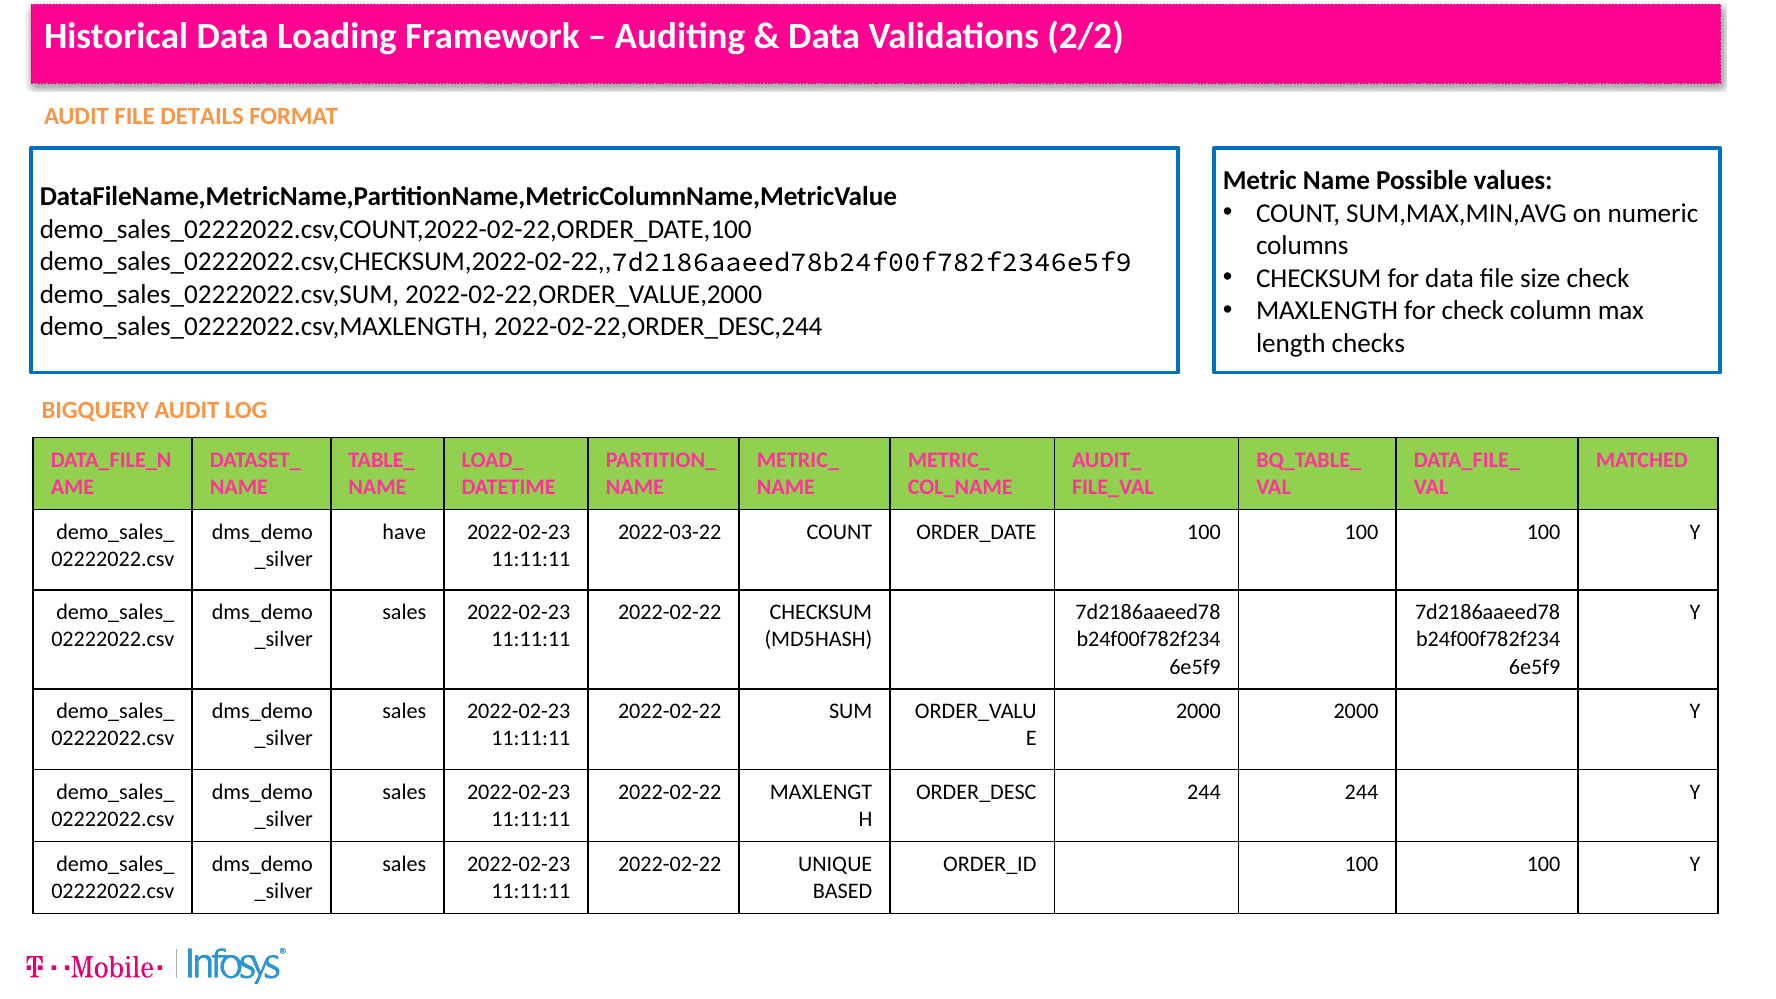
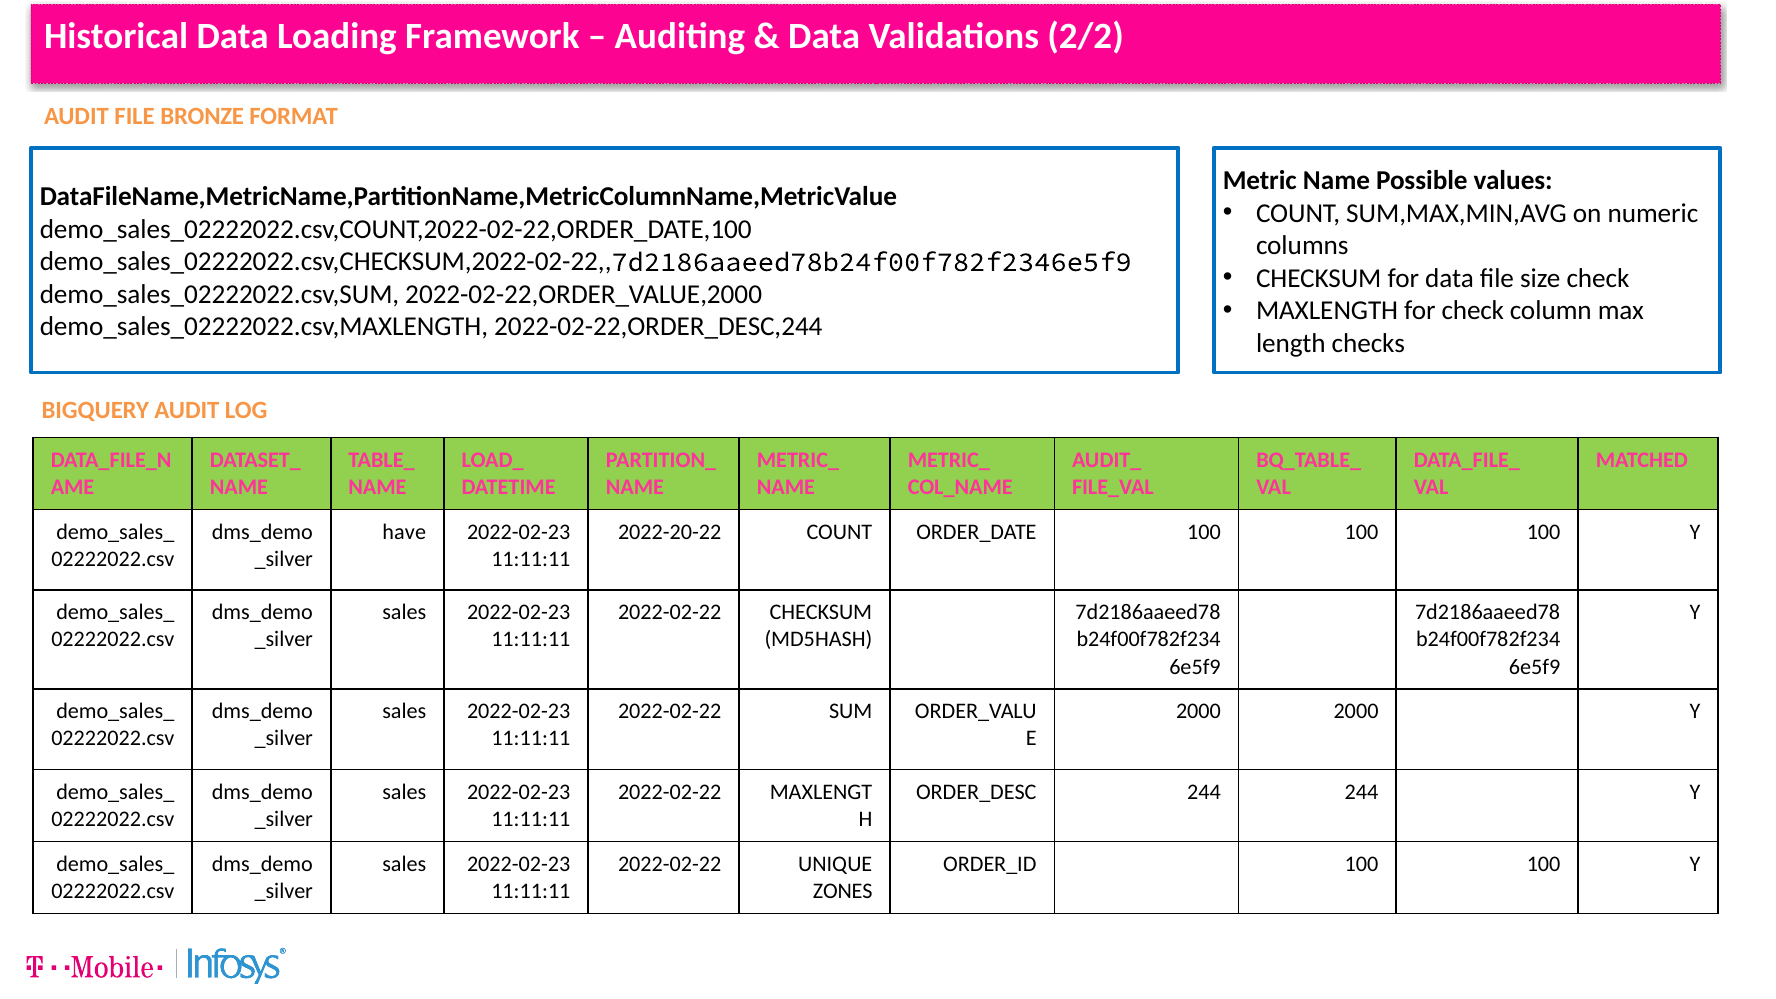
DETAILS: DETAILS -> BRONZE (202, 116)
2022-03-22: 2022-03-22 -> 2022-20-22 (670, 532)
BASED: BASED -> ZONES (843, 891)
